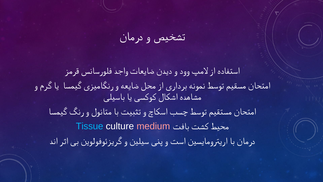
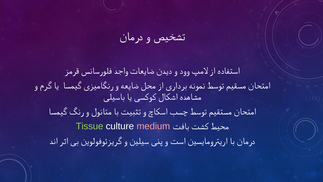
Tissue colour: light blue -> light green (90, 126)
